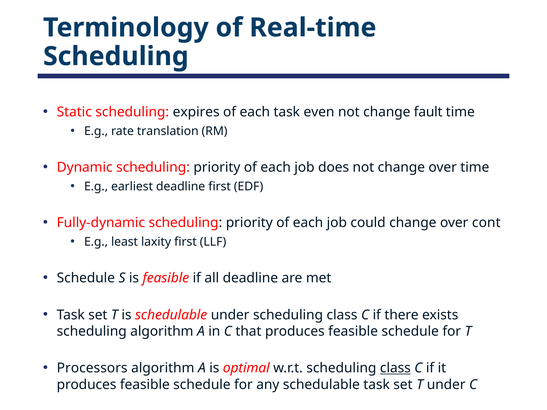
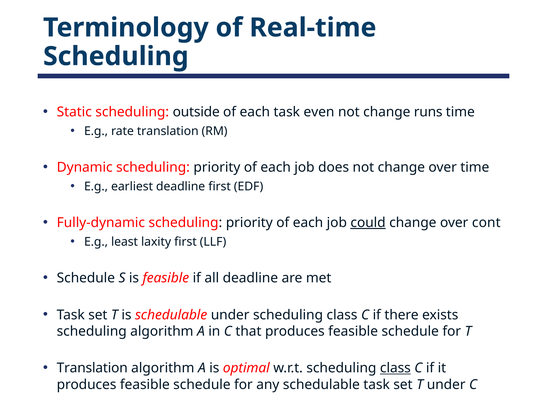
expires: expires -> outside (196, 112)
fault: fault -> runs (428, 112)
could underline: none -> present (368, 223)
Processors: Processors -> Translation (92, 368)
